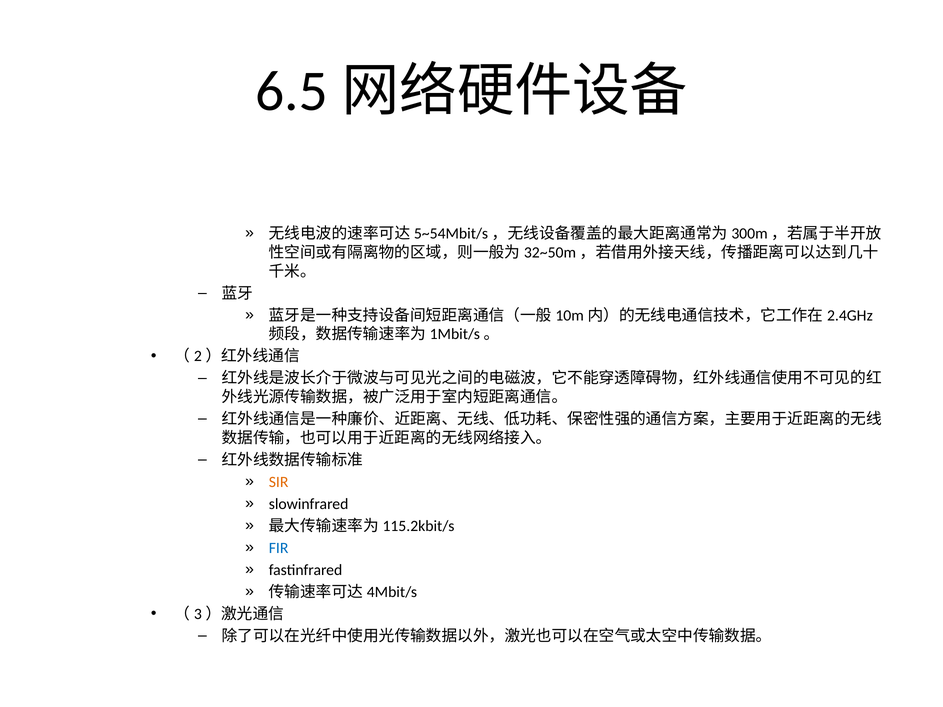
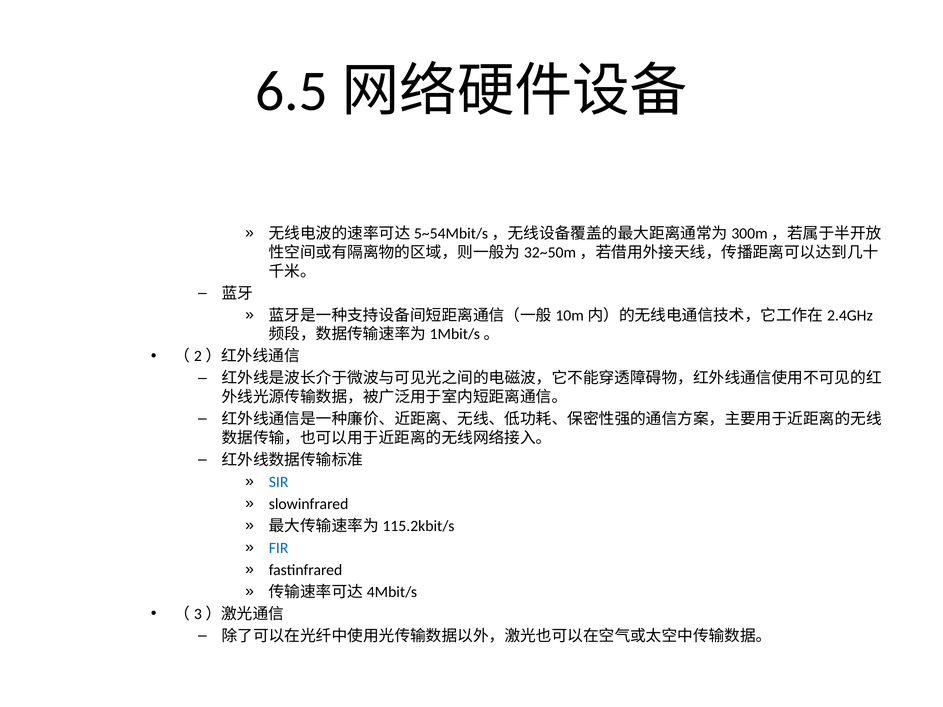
SIR colour: orange -> blue (279, 482)
